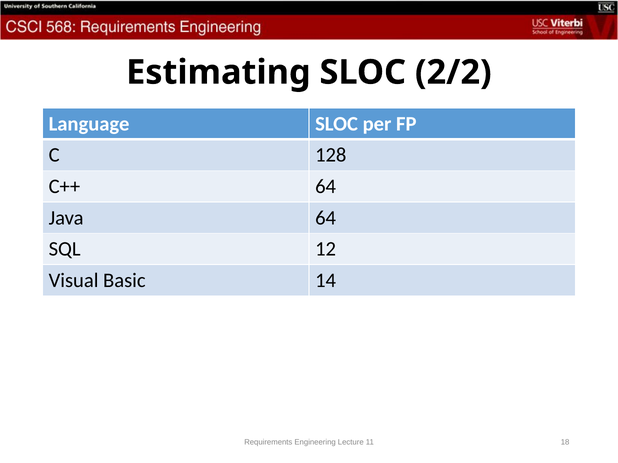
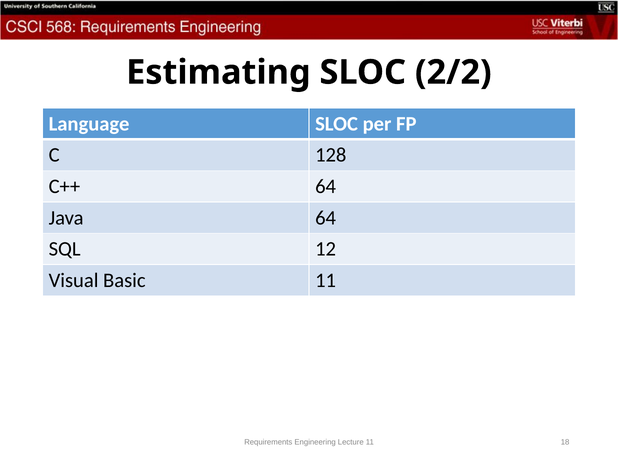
Basic 14: 14 -> 11 (326, 281)
